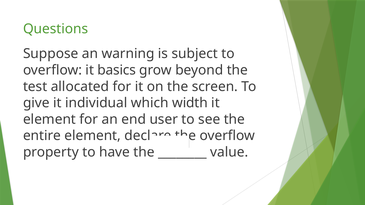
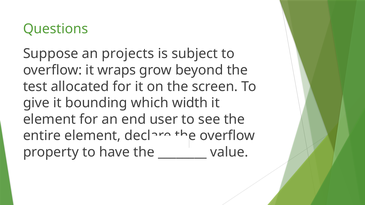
warning: warning -> projects (128, 54)
basics: basics -> wraps (117, 70)
individual: individual -> bounding (96, 103)
